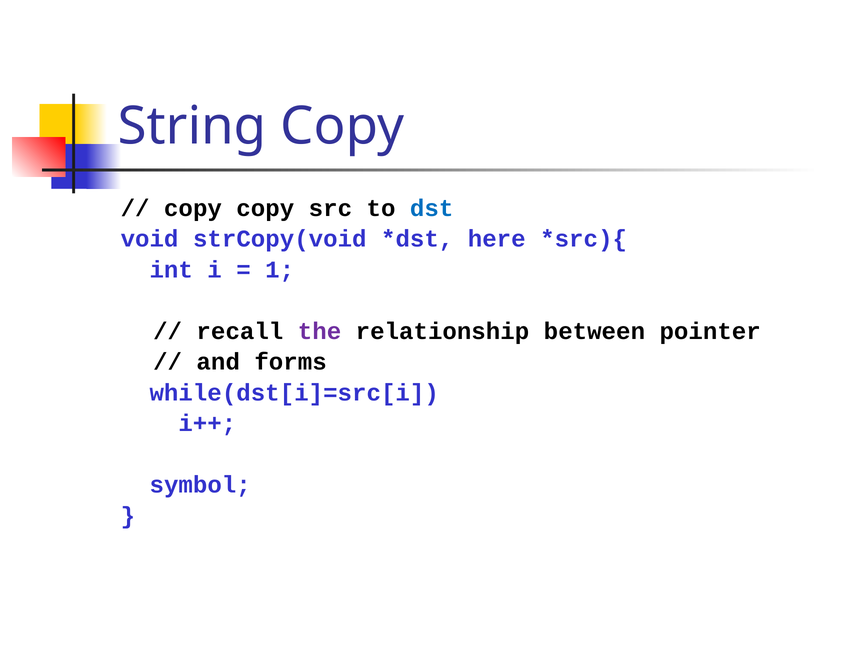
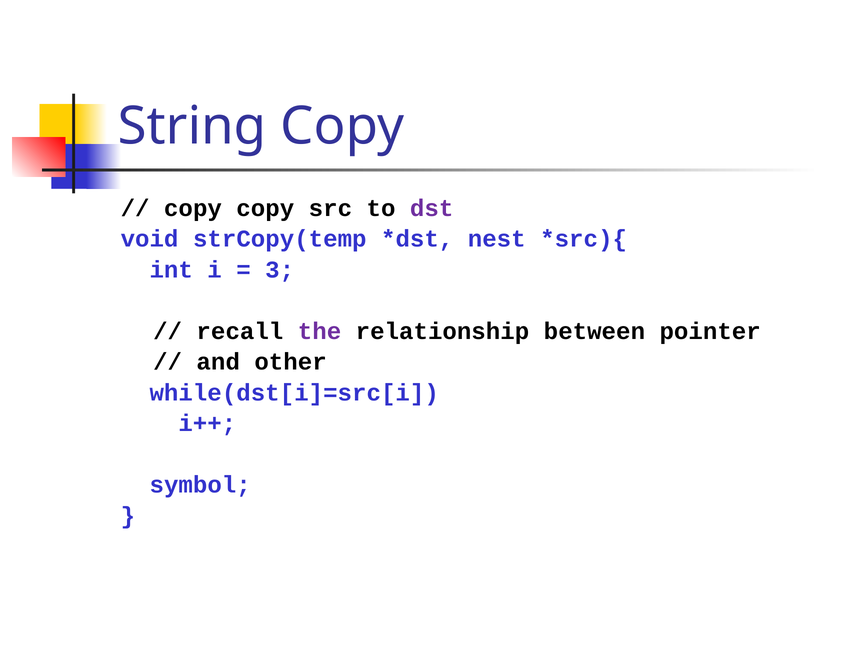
dst colour: blue -> purple (432, 208)
strCopy(void: strCopy(void -> strCopy(temp (280, 239)
here: here -> nest (497, 239)
1: 1 -> 3 (280, 270)
forms: forms -> other (291, 362)
